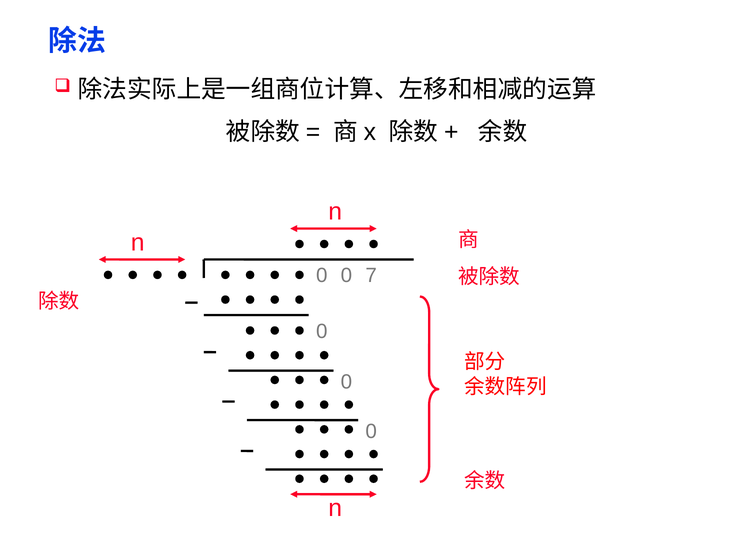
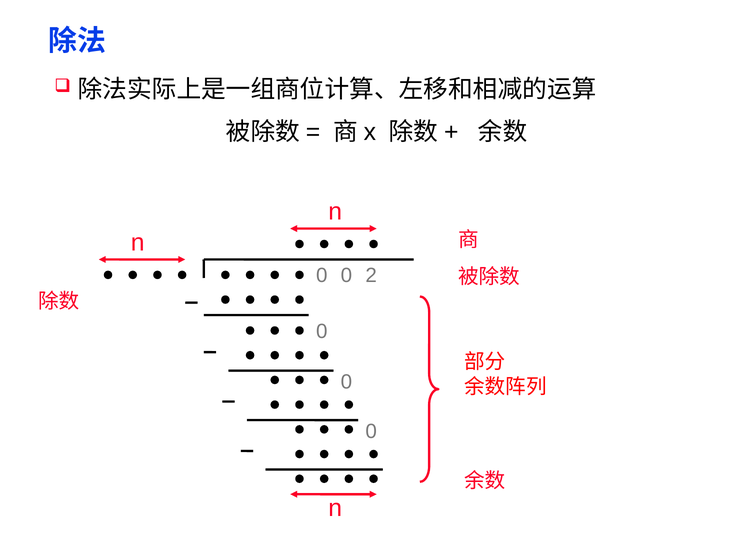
7: 7 -> 2 (371, 276)
